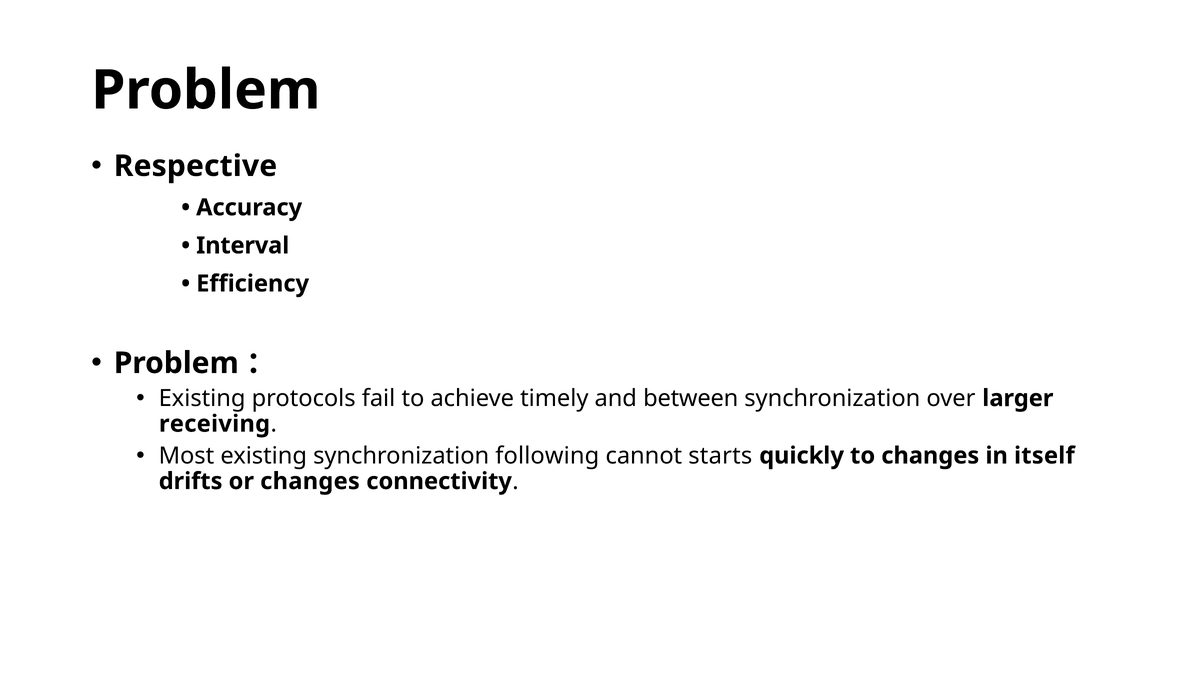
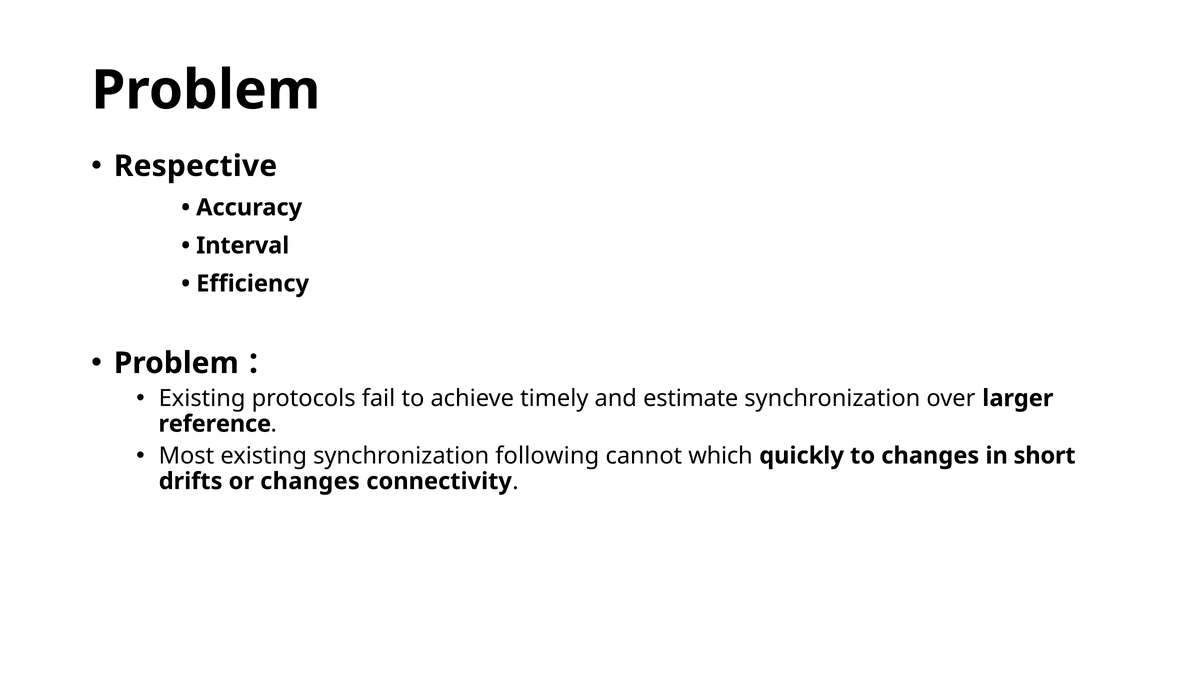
between: between -> estimate (691, 398)
receiving: receiving -> reference (215, 424)
starts: starts -> which (721, 456)
itself: itself -> short (1045, 456)
